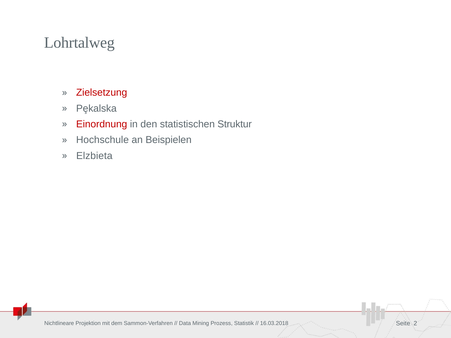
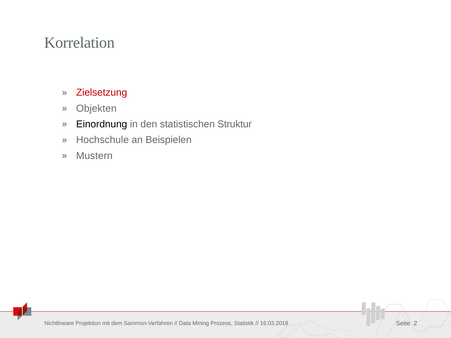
Lohrtalweg: Lohrtalweg -> Korrelation (79, 43)
Pȩkalska: Pȩkalska -> Objekten (96, 108)
Einordnung colour: red -> black (102, 124)
Elzbieta: Elzbieta -> Mustern (94, 156)
